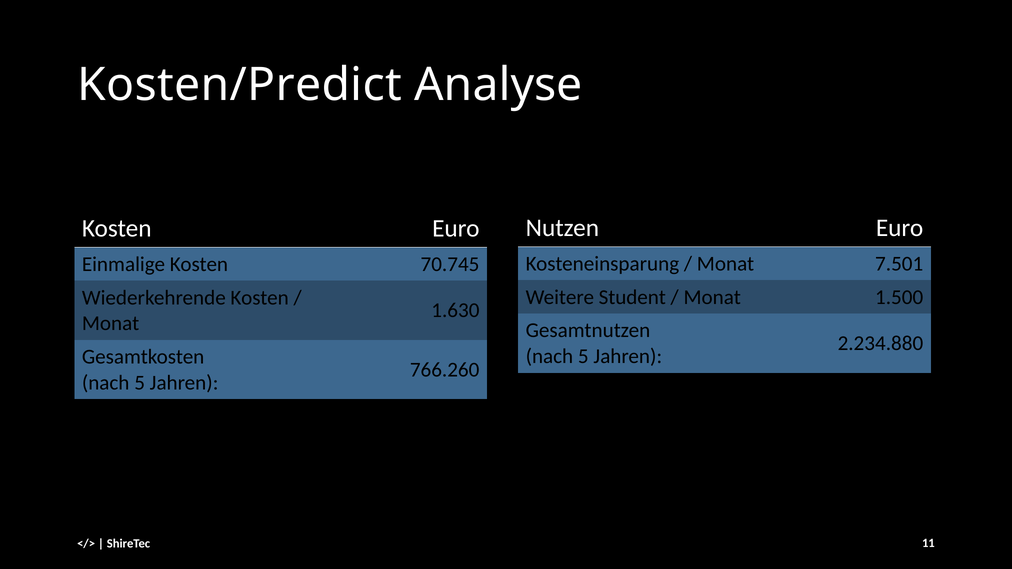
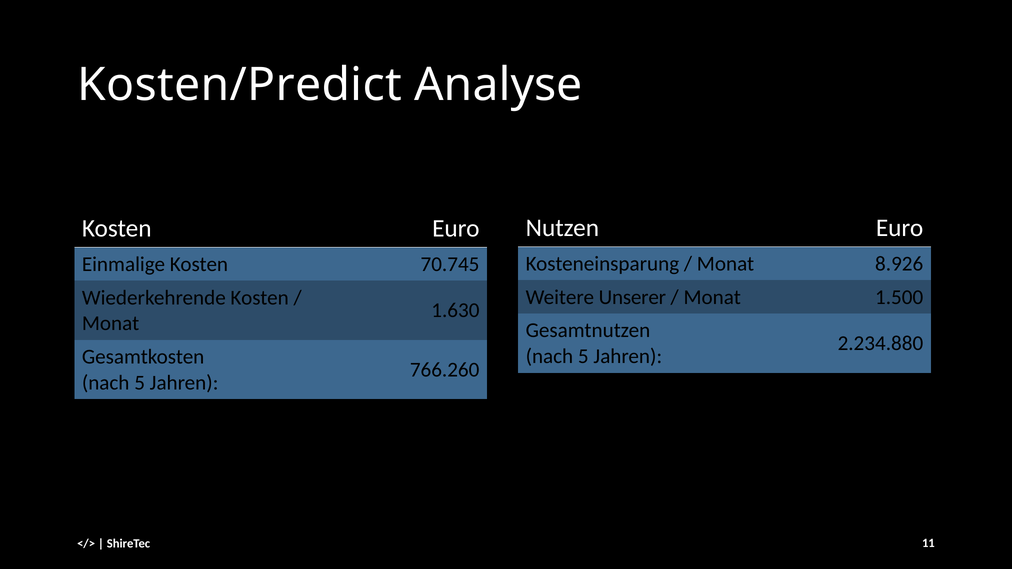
7.501: 7.501 -> 8.926 (899, 264)
Student: Student -> Unserer (632, 297)
